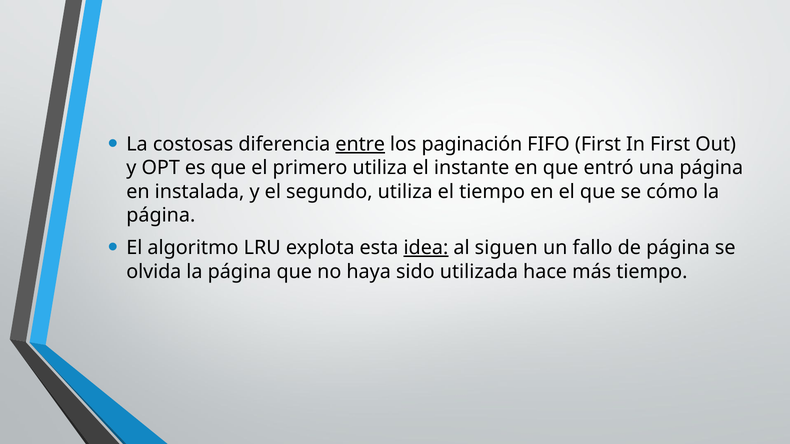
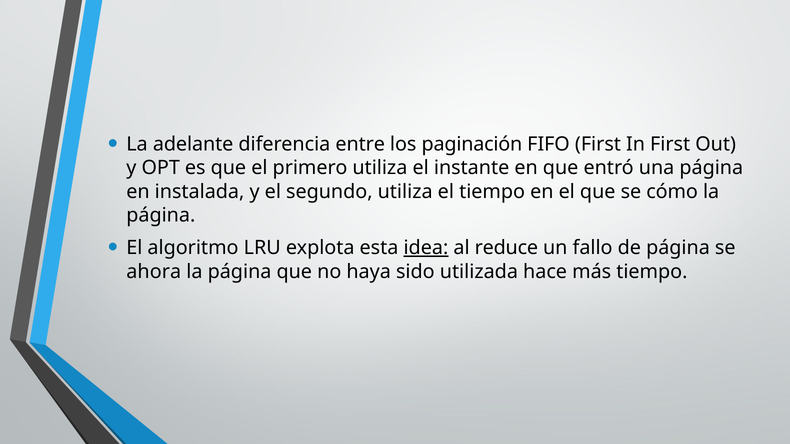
costosas: costosas -> adelante (193, 144)
entre underline: present -> none (360, 144)
siguen: siguen -> reduce (506, 248)
olvida: olvida -> ahora (154, 272)
